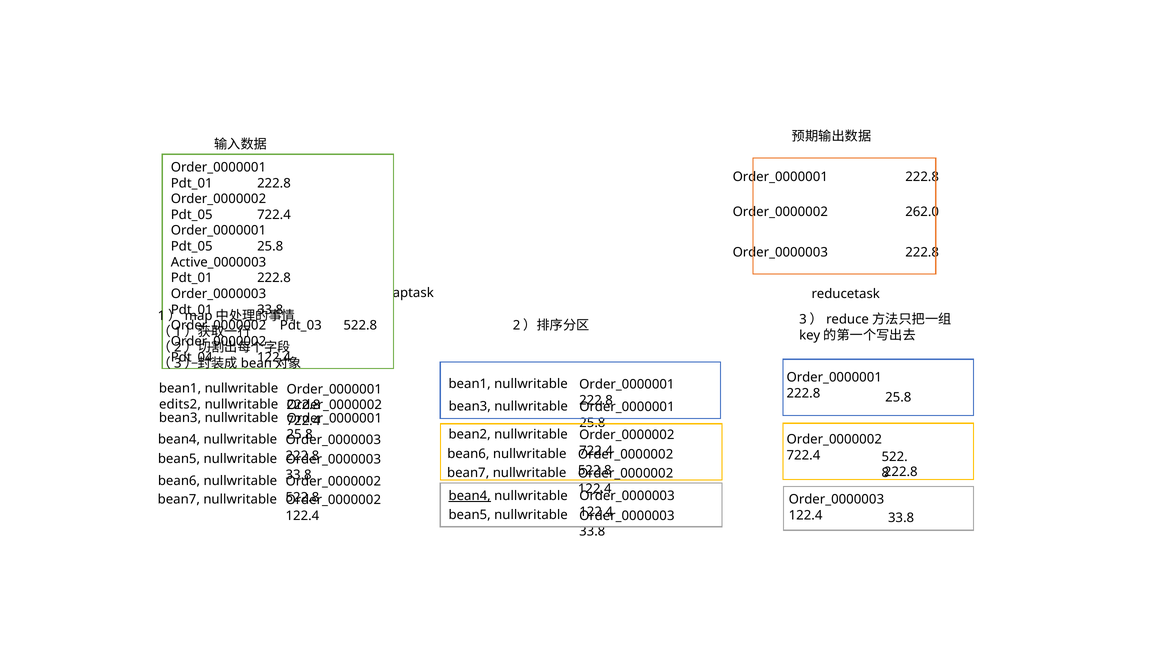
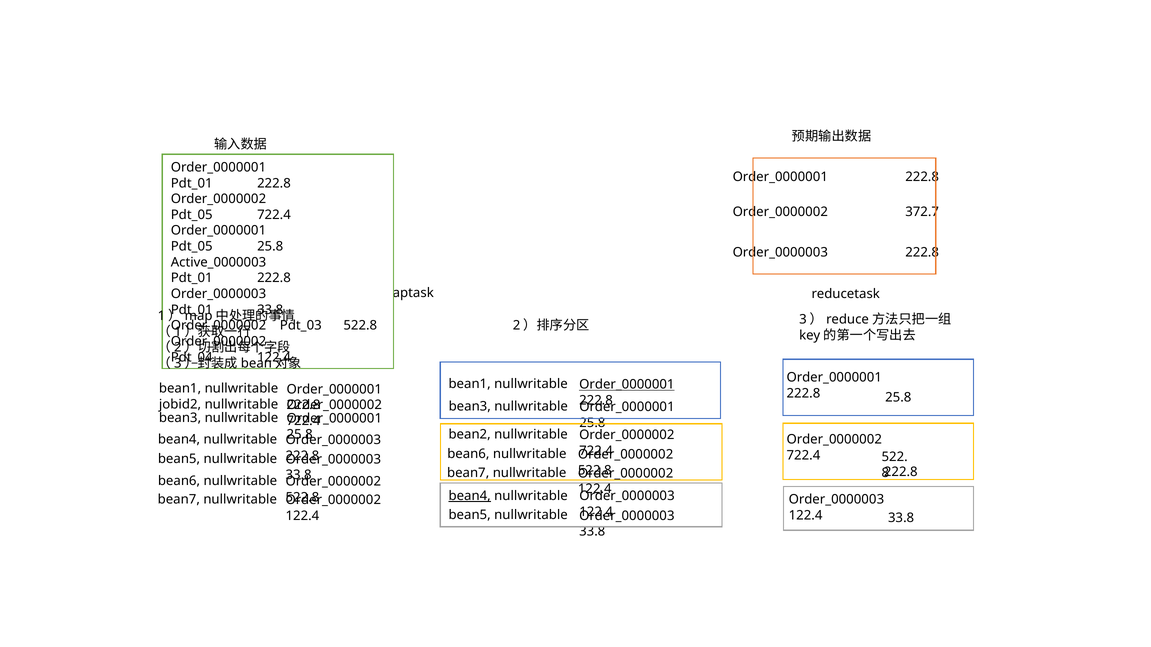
262.0: 262.0 -> 372.7 (922, 212)
Order_0000001 underline: none -> present (627, 385)
edits2: edits2 -> jobid2 (180, 405)
